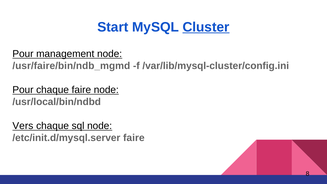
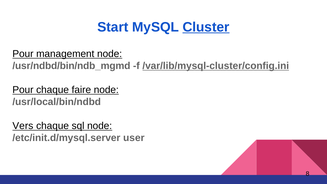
/usr/faire/bin/ndb_mgmd: /usr/faire/bin/ndb_mgmd -> /usr/ndbd/bin/ndb_mgmd (71, 66)
/var/lib/mysql-cluster/config.ini underline: none -> present (216, 66)
/etc/init.d/mysql.server faire: faire -> user (134, 138)
